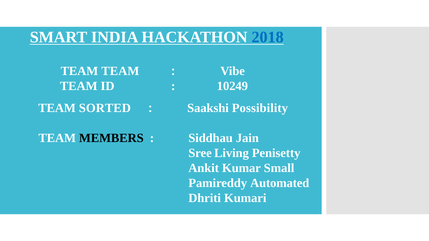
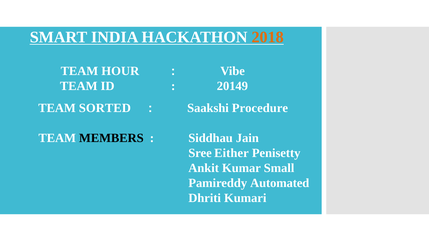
2018 colour: blue -> orange (268, 37)
TEAM TEAM: TEAM -> HOUR (120, 71)
10249: 10249 -> 20149 (232, 86)
Possibility: Possibility -> Procedure (260, 108)
Living: Living -> Either (231, 153)
